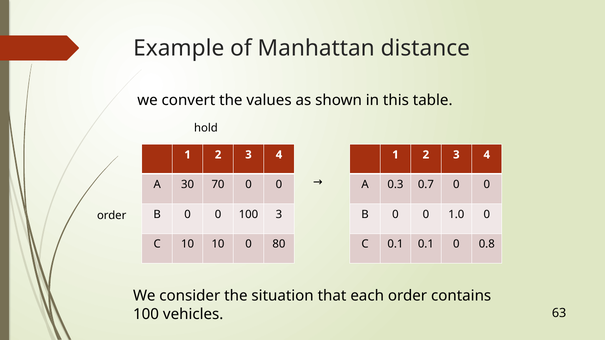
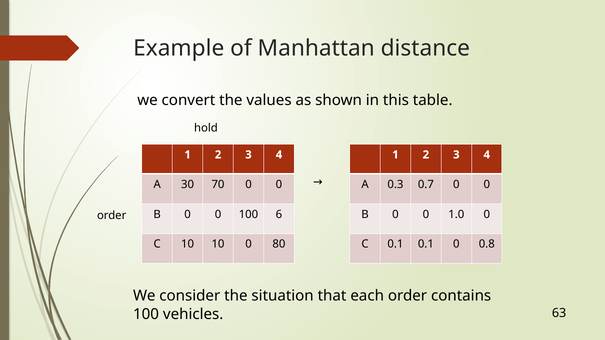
100 3: 3 -> 6 (279, 215)
